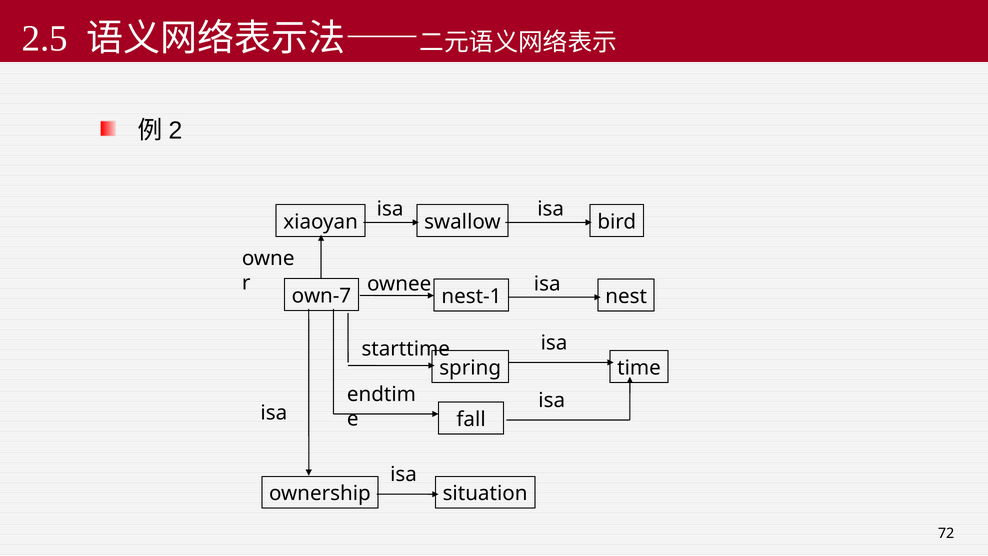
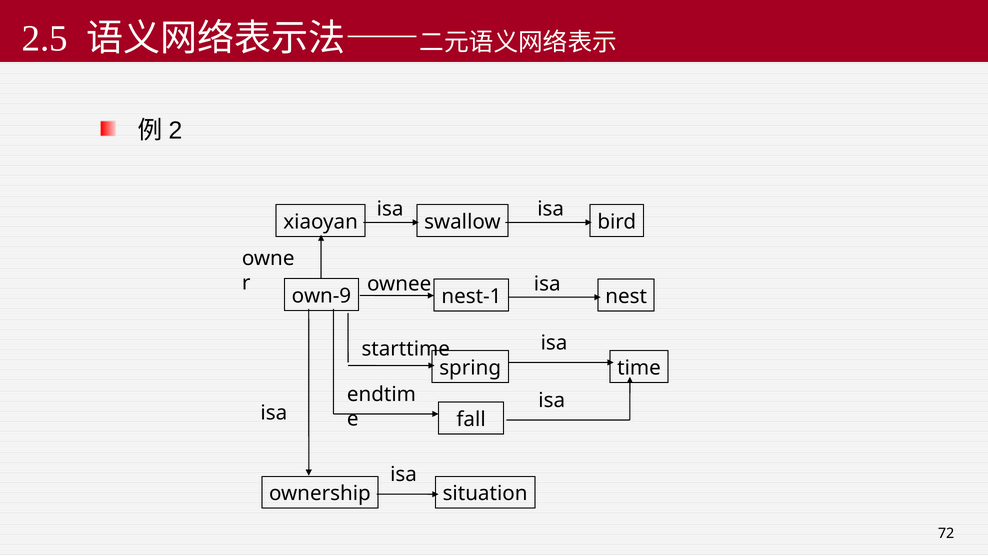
own-7: own-7 -> own-9 (321, 296)
